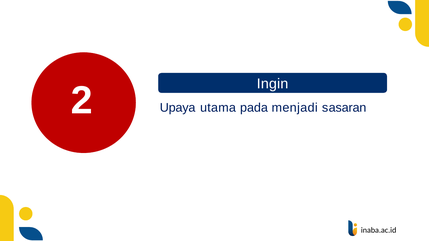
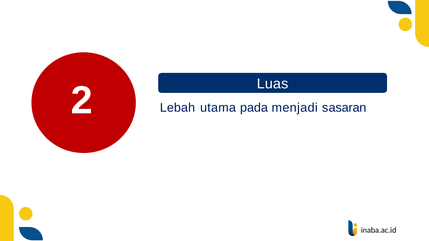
Ingin: Ingin -> Luas (273, 84)
Upaya: Upaya -> Lebah (177, 108)
